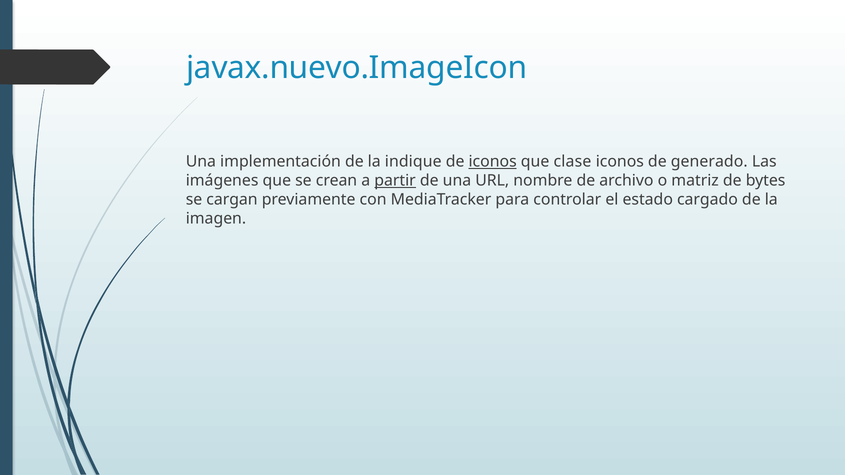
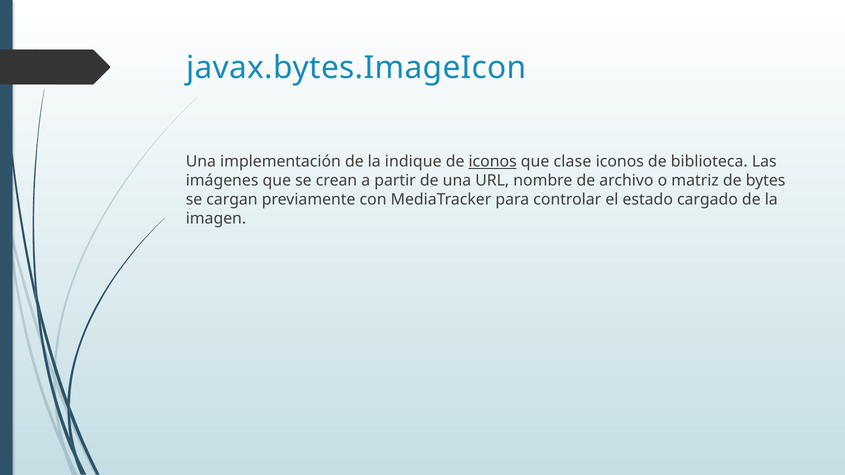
javax.nuevo.ImageIcon: javax.nuevo.ImageIcon -> javax.bytes.ImageIcon (356, 68)
generado: generado -> biblioteca (709, 162)
partir underline: present -> none (395, 181)
